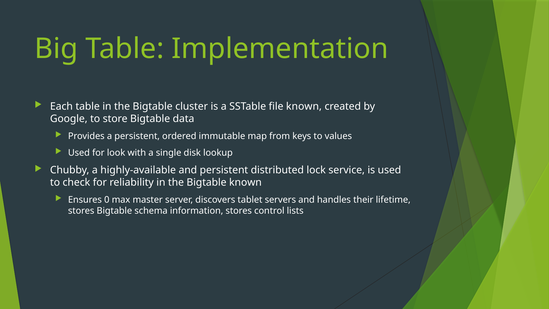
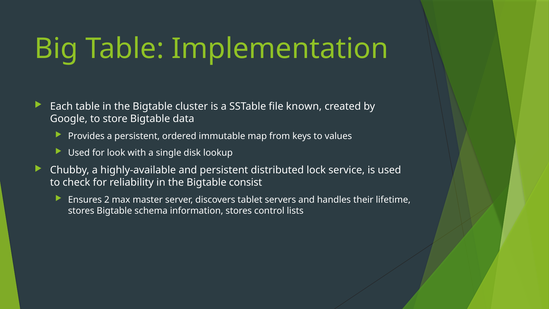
Bigtable known: known -> consist (246, 182)
0: 0 -> 2 (107, 200)
